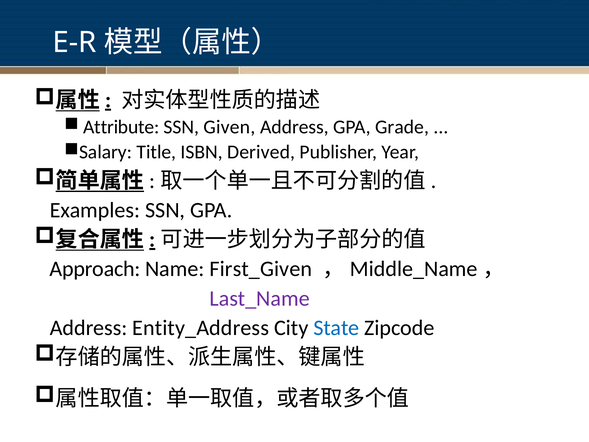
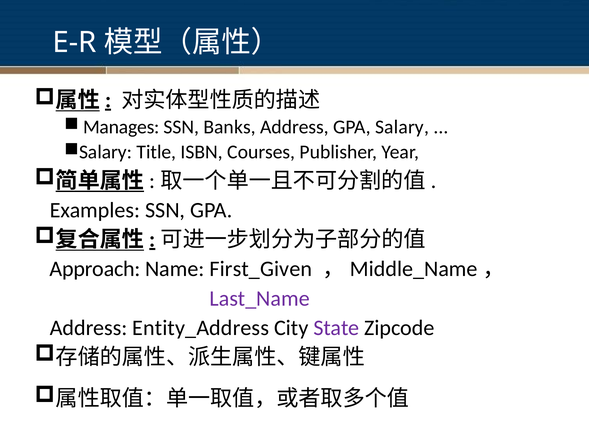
Attribute: Attribute -> Manages (121, 127)
Given: Given -> Banks (230, 127)
GPA Grade: Grade -> Salary (402, 127)
Derived: Derived -> Courses (261, 152)
State colour: blue -> purple (336, 328)
